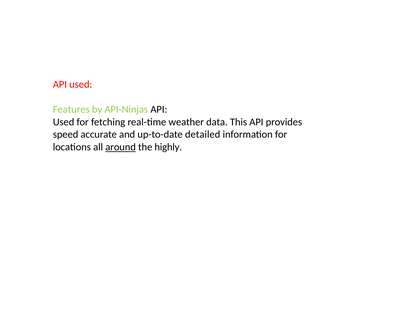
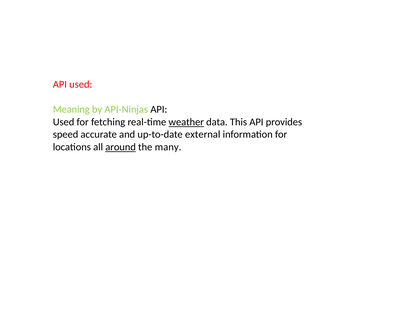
Features: Features -> Meaning (71, 110)
weather underline: none -> present (186, 122)
detailed: detailed -> external (203, 135)
highly: highly -> many (168, 147)
